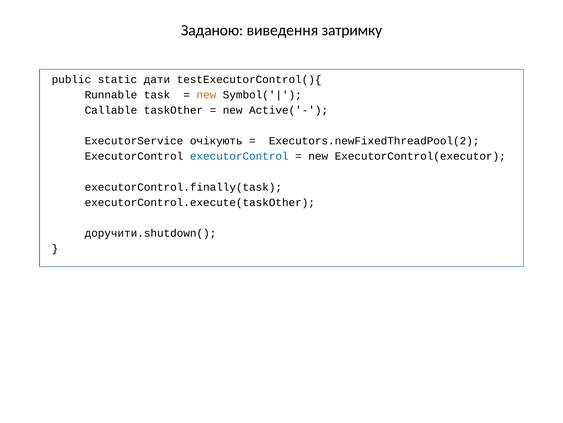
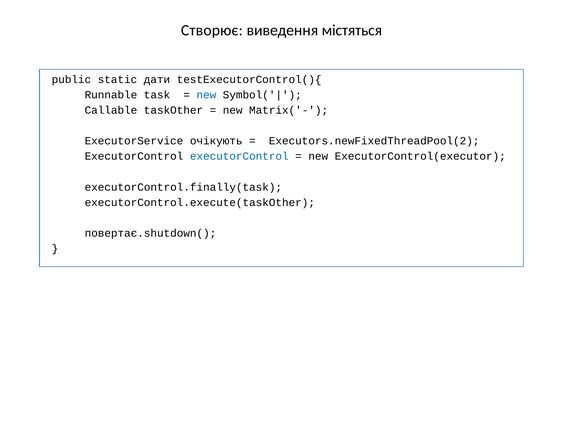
Заданою: Заданою -> Створює (212, 30)
затримку: затримку -> містяться (352, 30)
new colour: orange -> blue (206, 95)
Active('-: Active('- -> Matrix('- (289, 110)
доручити.shutdown(: доручити.shutdown( -> повертає.shutdown( (150, 233)
